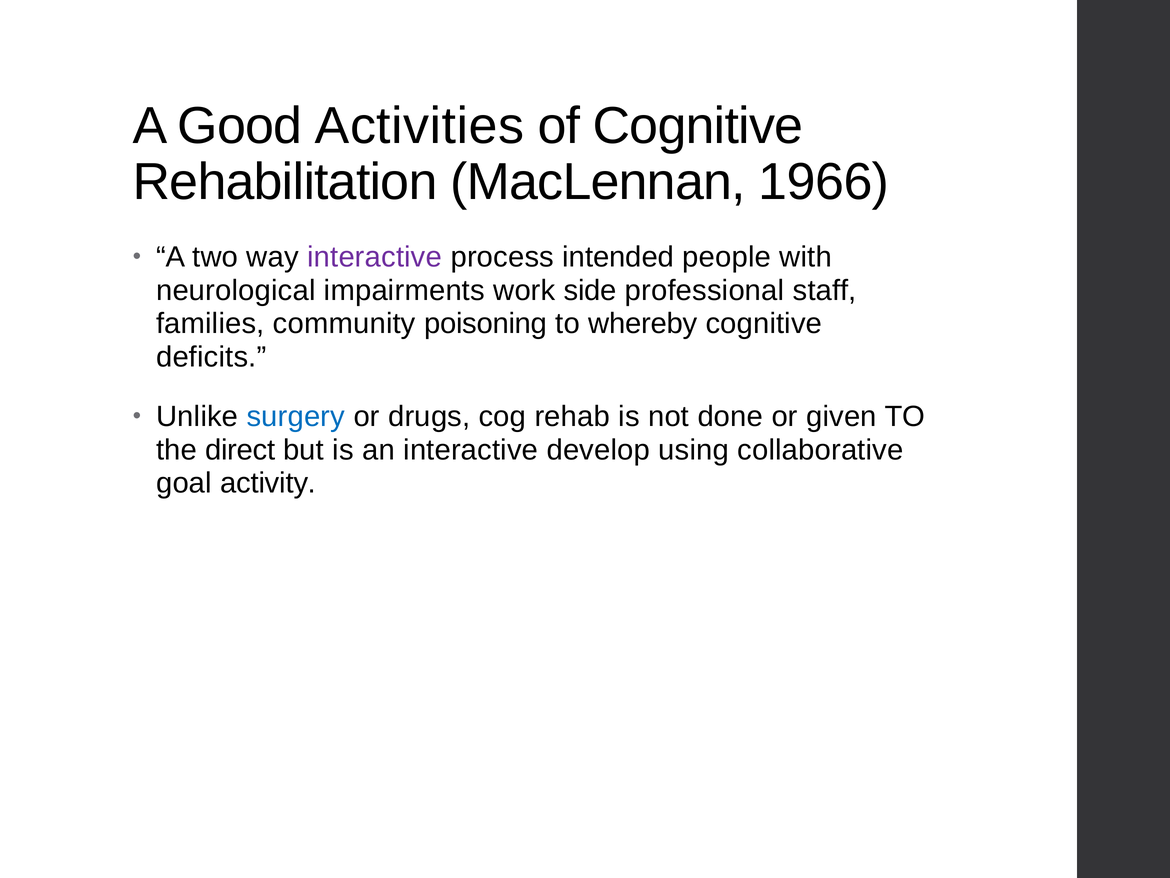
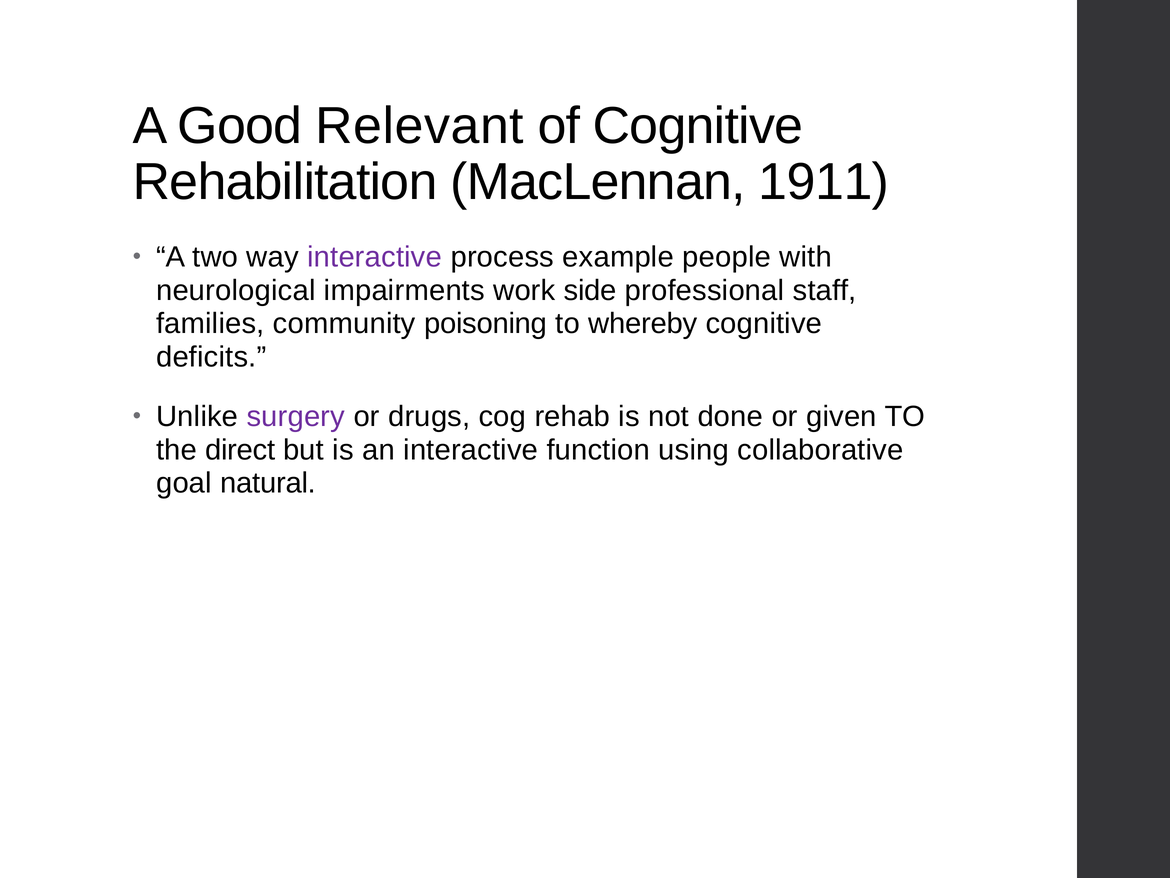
Activities: Activities -> Relevant (420, 126)
1966: 1966 -> 1911 (824, 182)
intended: intended -> example (618, 257)
surgery colour: blue -> purple (296, 416)
develop: develop -> function (598, 450)
activity: activity -> natural (268, 483)
